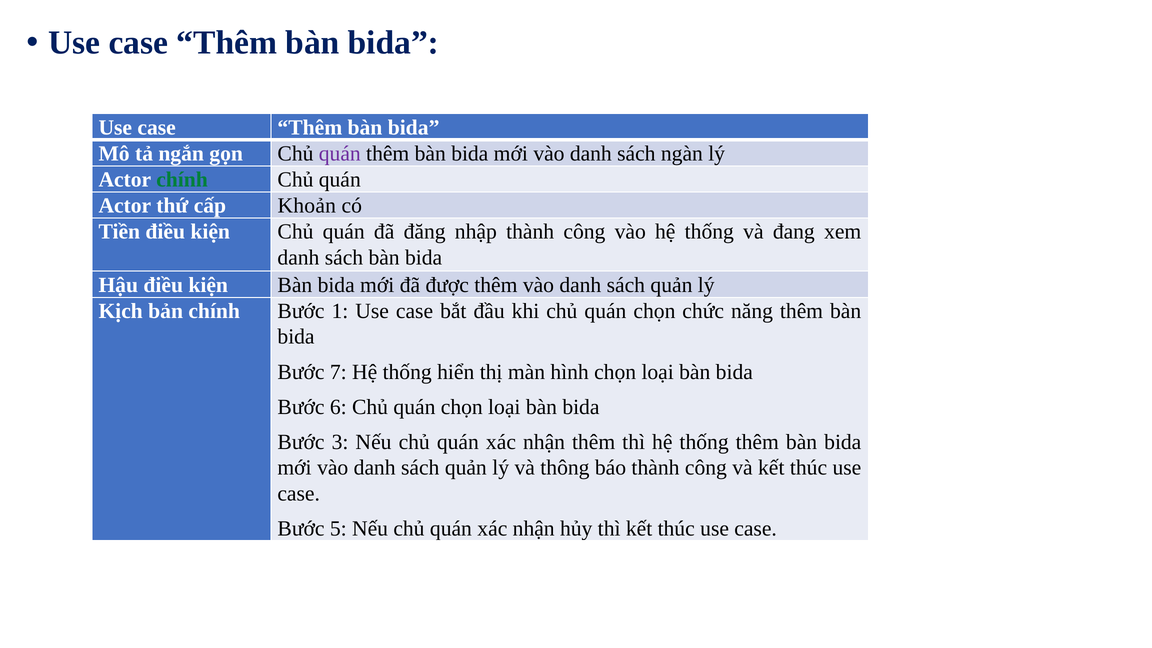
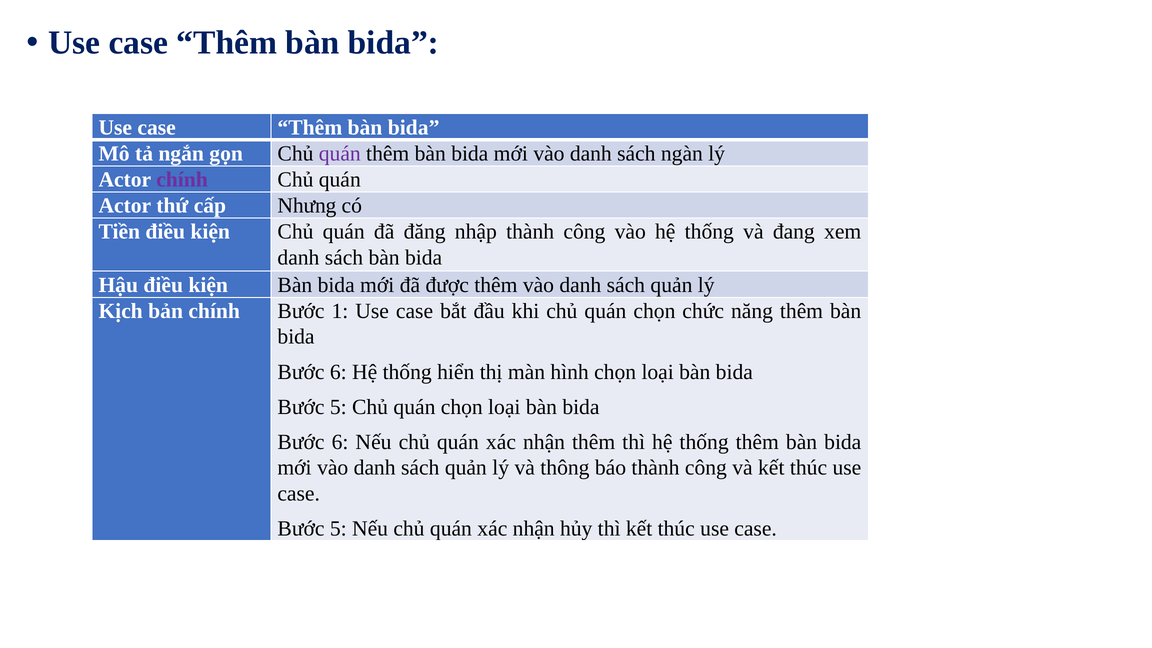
chính colour: green -> purple (182, 180)
Khoản: Khoản -> Nhưng (307, 206)
7: 7 -> 6 (338, 372)
6: 6 -> 5 (338, 407)
3: 3 -> 6 (340, 442)
